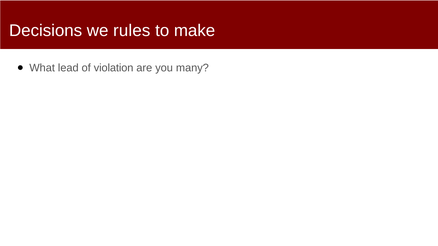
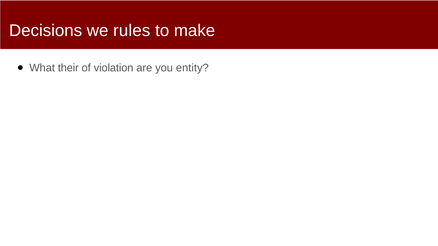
lead: lead -> their (68, 68)
many: many -> entity (192, 68)
